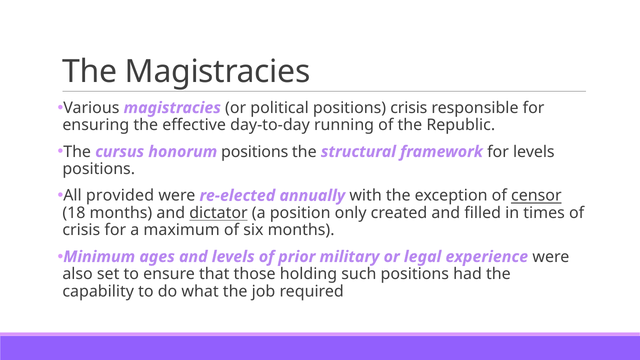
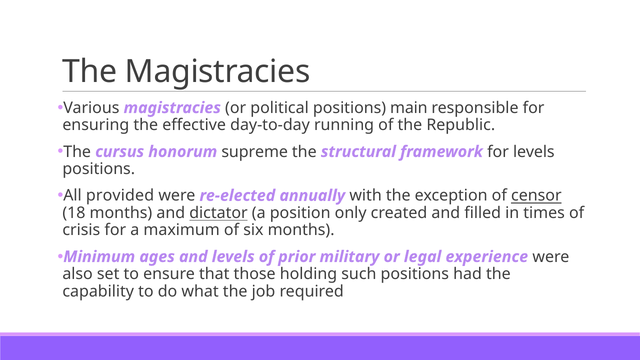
positions crisis: crisis -> main (409, 108)
honorum positions: positions -> supreme (255, 152)
